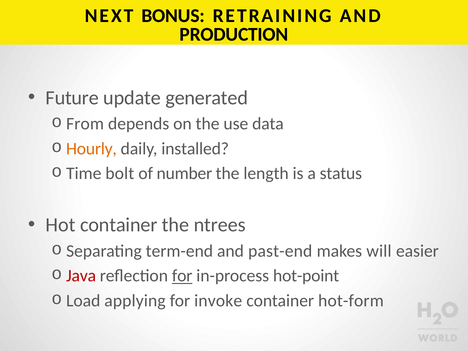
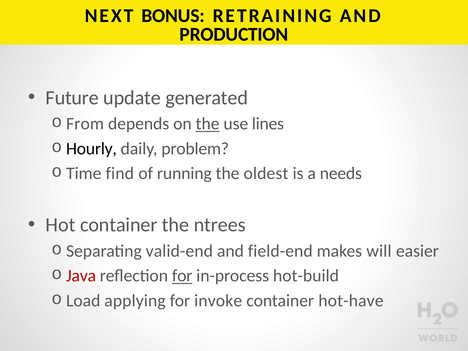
the underline: none -> present (208, 124)
data: data -> lines (268, 124)
Hourly colour: orange -> black (91, 149)
installed: installed -> problem (195, 149)
bolt: bolt -> find (120, 173)
number: number -> running (184, 173)
length: length -> oldest (266, 173)
status: status -> needs (341, 173)
term-end: term-end -> valid-end (179, 251)
past-end: past-end -> field-end (280, 251)
hot-point: hot-point -> hot-build (306, 276)
hot-form: hot-form -> hot-have (351, 301)
